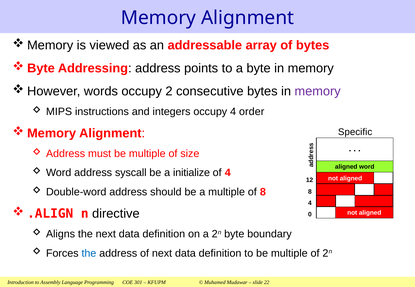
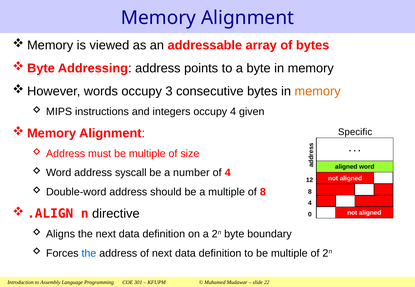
2: 2 -> 3 (169, 91)
memory colour: purple -> orange (318, 91)
order: order -> given (252, 112)
initialize: initialize -> number (191, 173)
